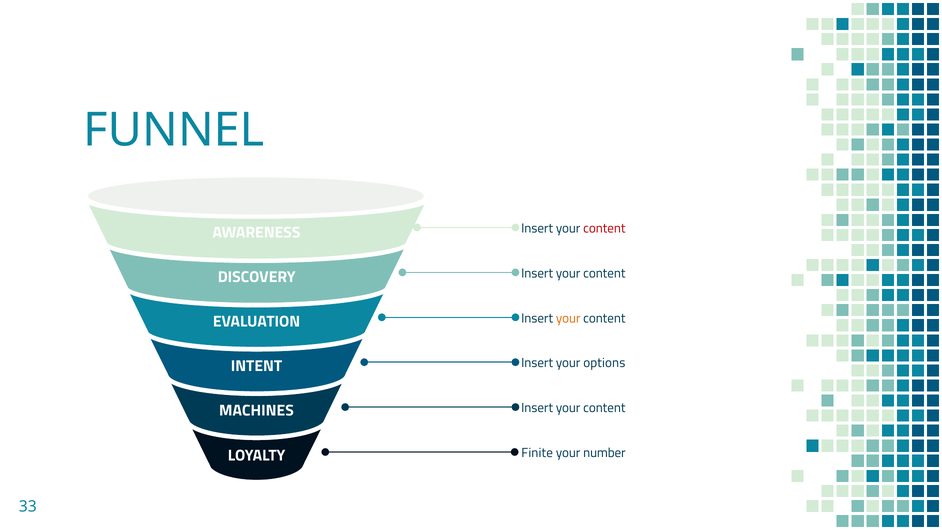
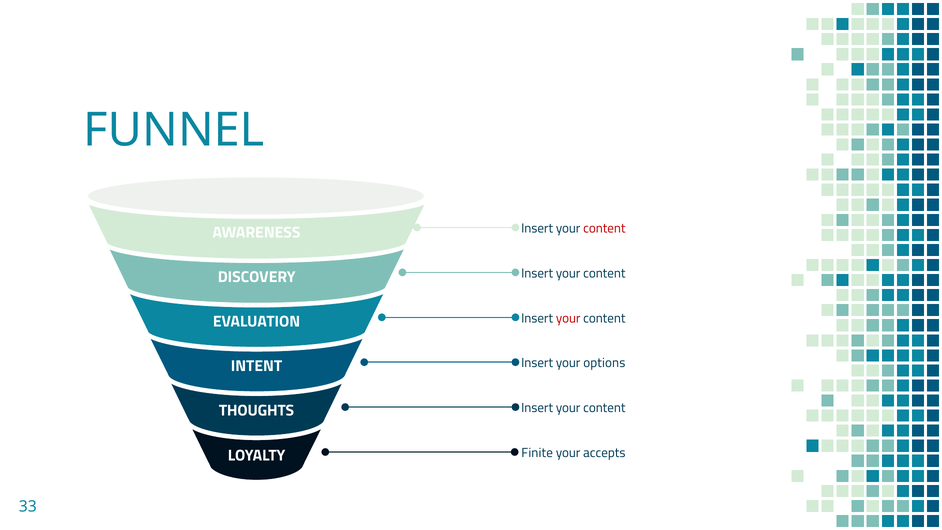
your colour: orange -> red (568, 318)
MACHINES: MACHINES -> THOUGHTS (257, 411)
number: number -> accepts (604, 453)
